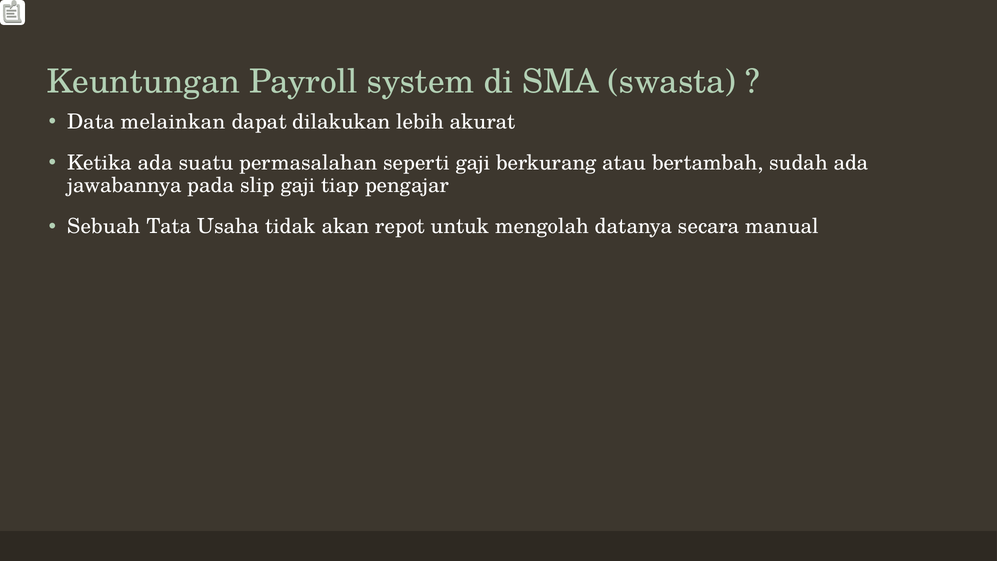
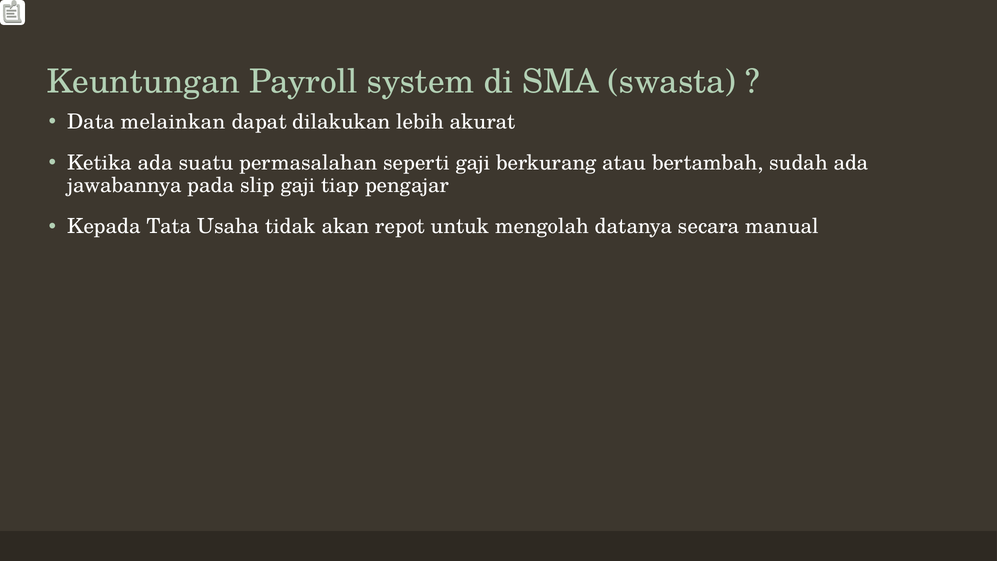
Sebuah: Sebuah -> Kepada (104, 226)
